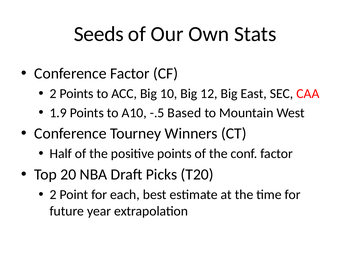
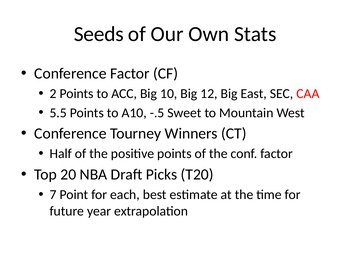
1.9: 1.9 -> 5.5 (58, 113)
Based: Based -> Sweet (184, 113)
2: 2 -> 7 (53, 195)
